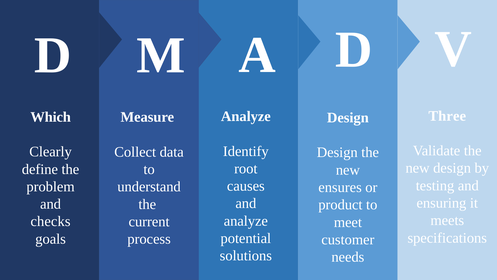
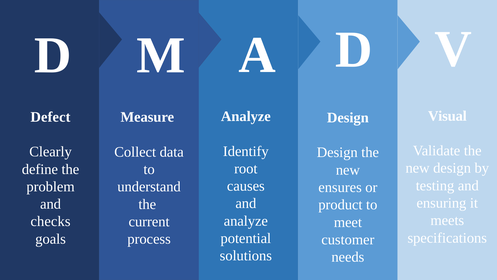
Three: Three -> Visual (447, 116)
Which: Which -> Defect (50, 117)
